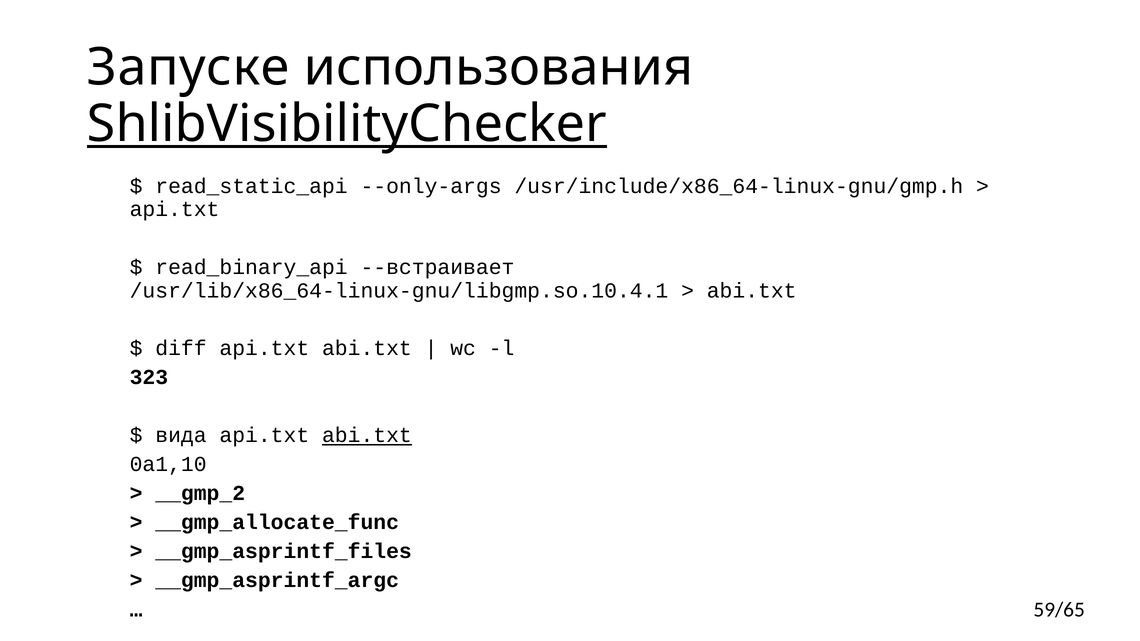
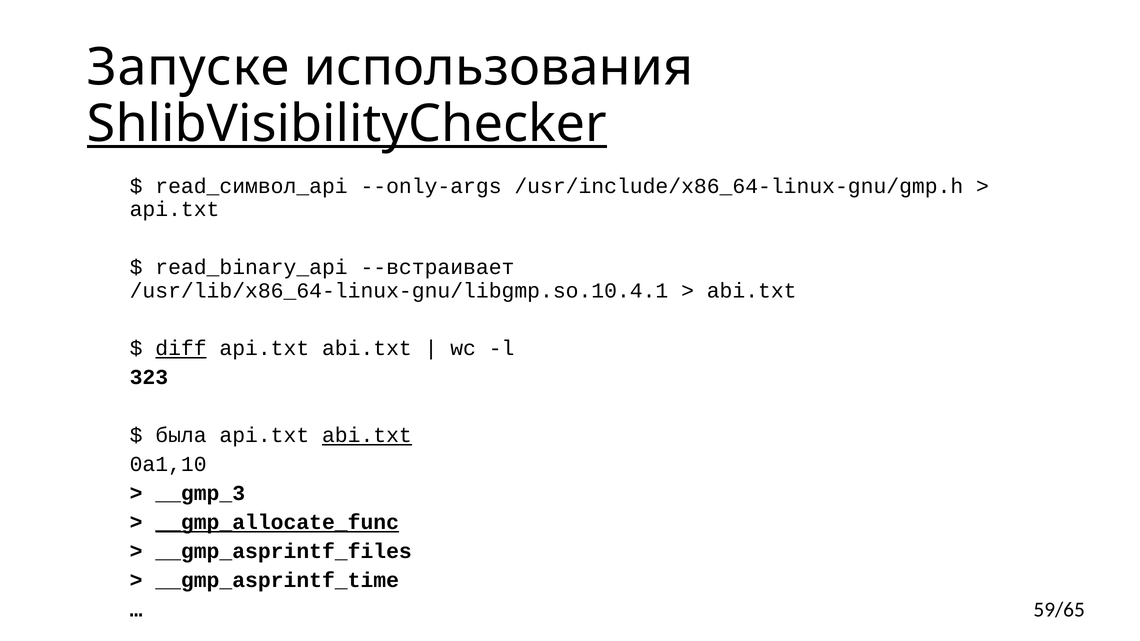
read_static_api: read_static_api -> read_символ_api (251, 186)
diff underline: none -> present (181, 349)
вида: вида -> была (181, 436)
__gmp_2: __gmp_2 -> __gmp_3 (200, 494)
__gmp_allocate_func underline: none -> present (277, 523)
__gmp_asprintf_argc: __gmp_asprintf_argc -> __gmp_asprintf_time (277, 581)
